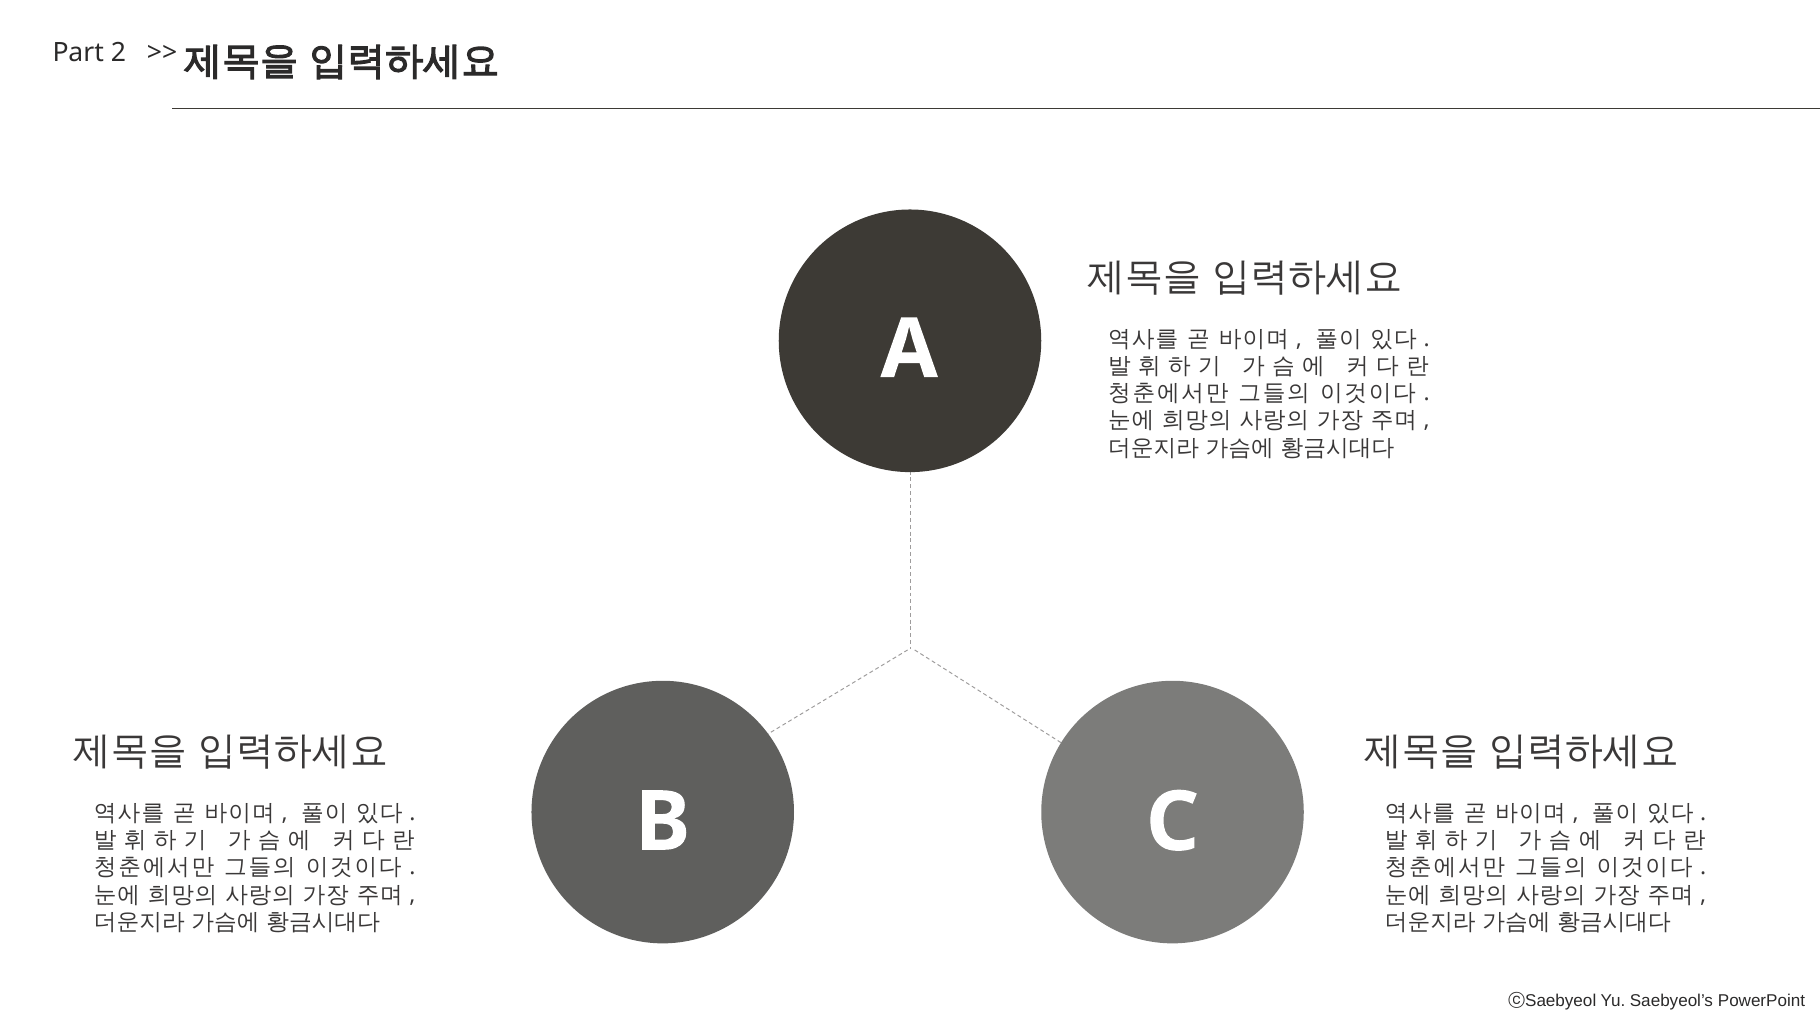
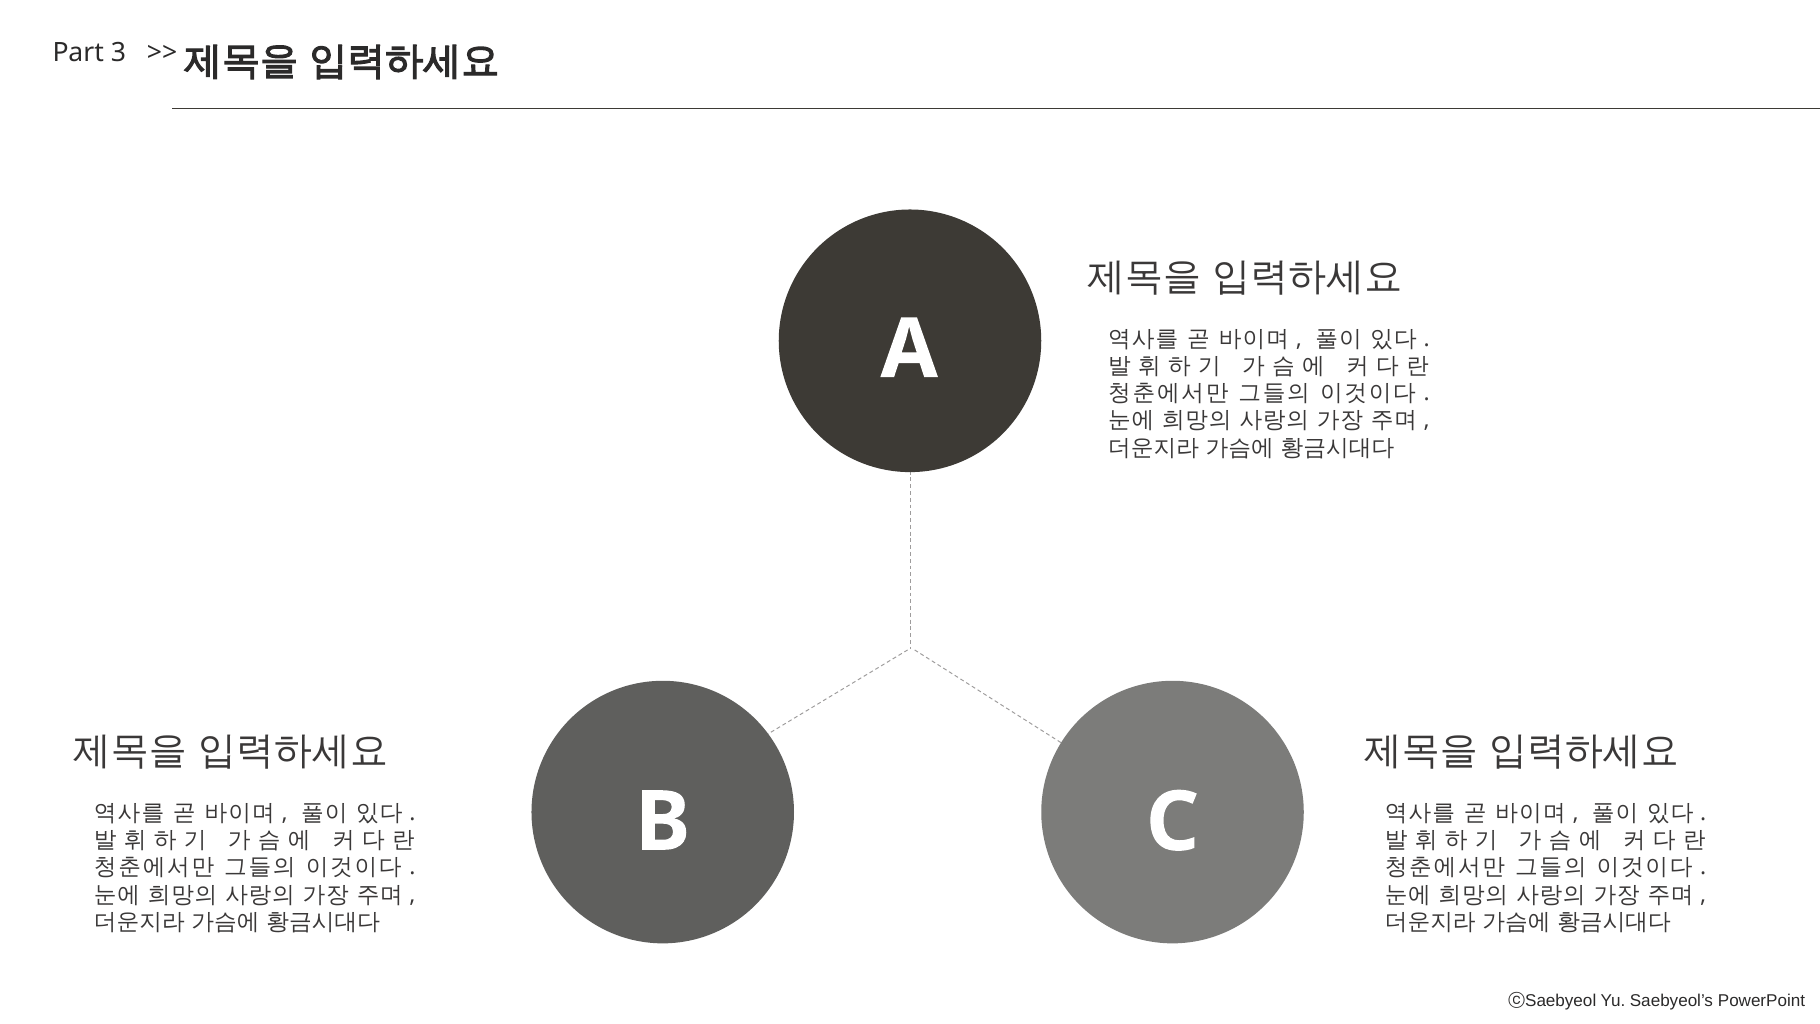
2: 2 -> 3 (119, 52)
